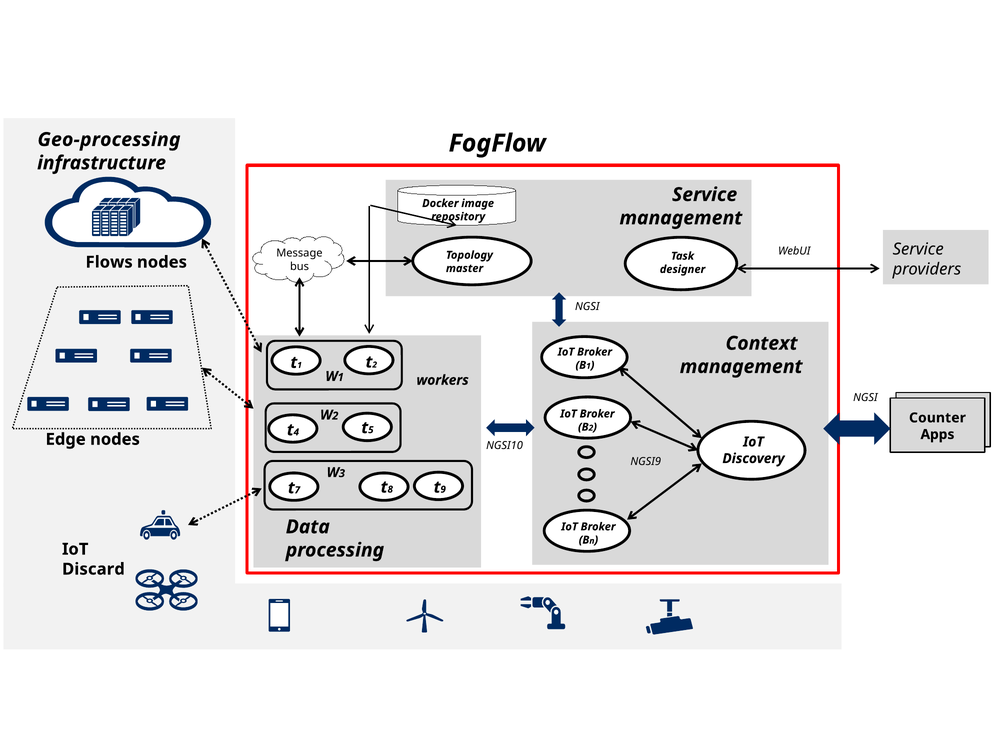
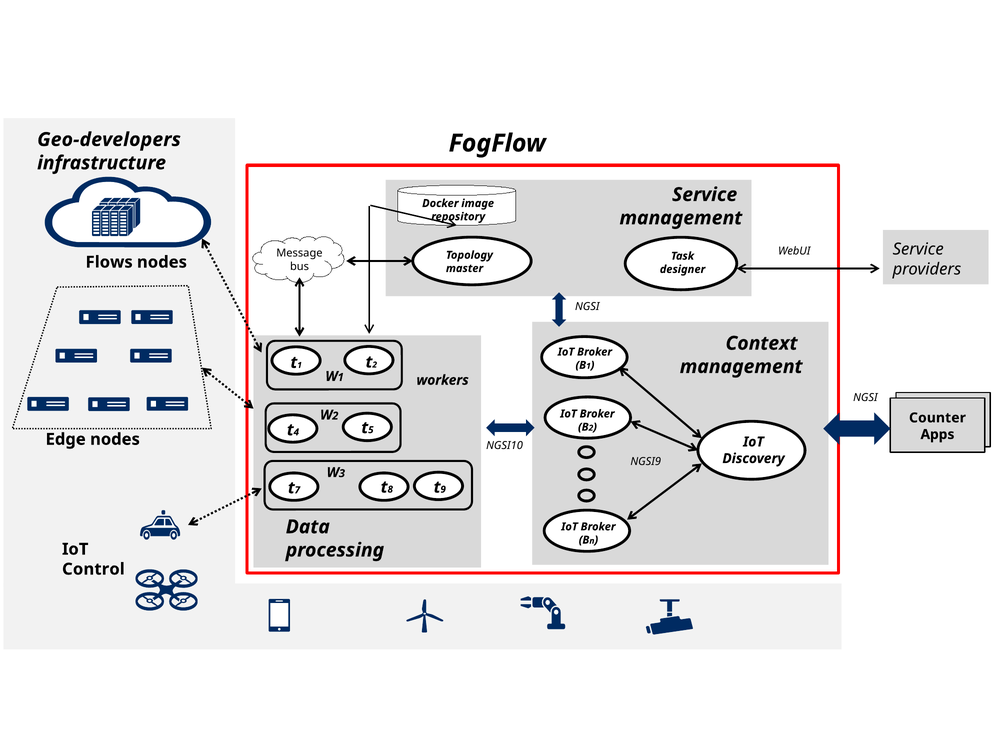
Geo-processing: Geo-processing -> Geo-developers (109, 140)
Discard: Discard -> Control (93, 569)
